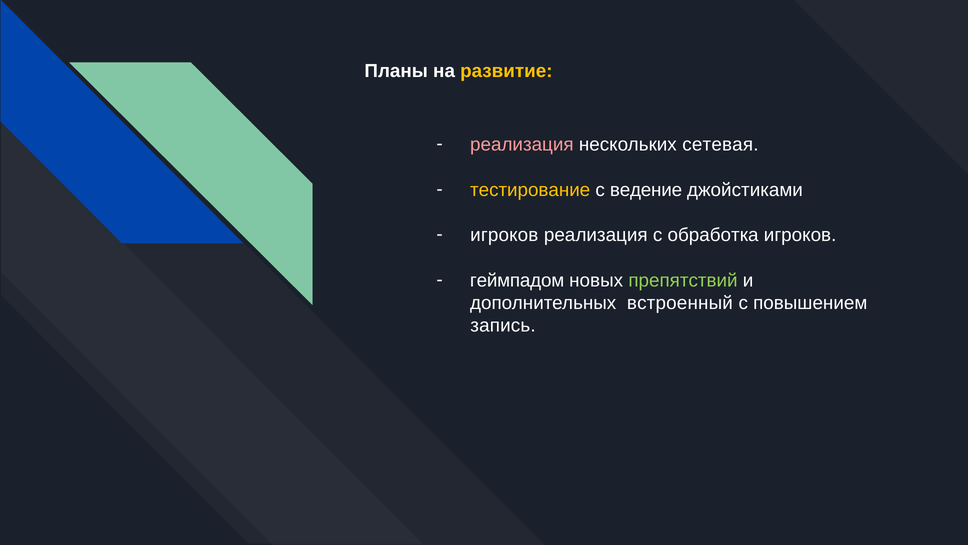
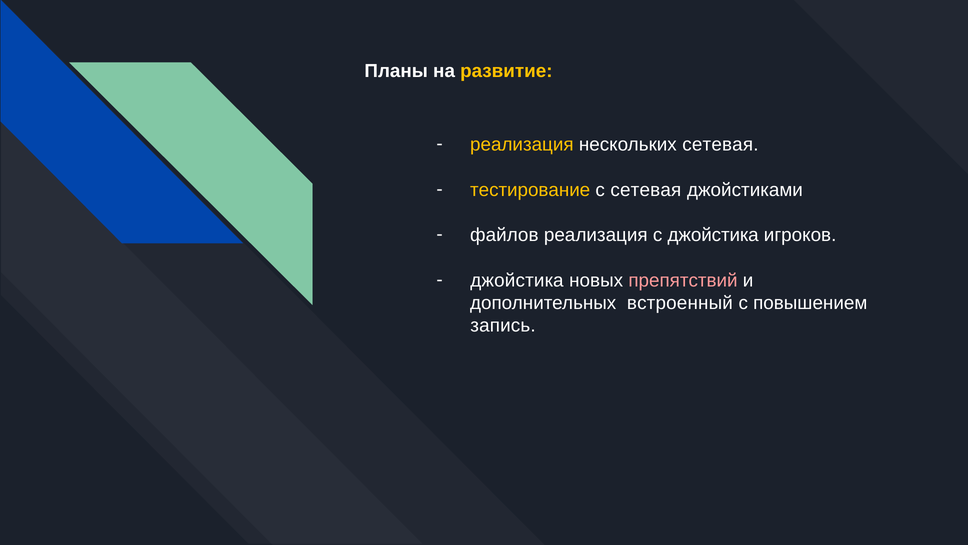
реализация colour: pink -> yellow (522, 145)
с ведение: ведение -> сетевая (646, 190)
игроков: игроков -> файлов (504, 235)
с обработка: обработка -> джойстика (713, 235)
геймпадом: геймпадом -> джойстика (517, 280)
препятствий colour: light green -> pink (683, 280)
